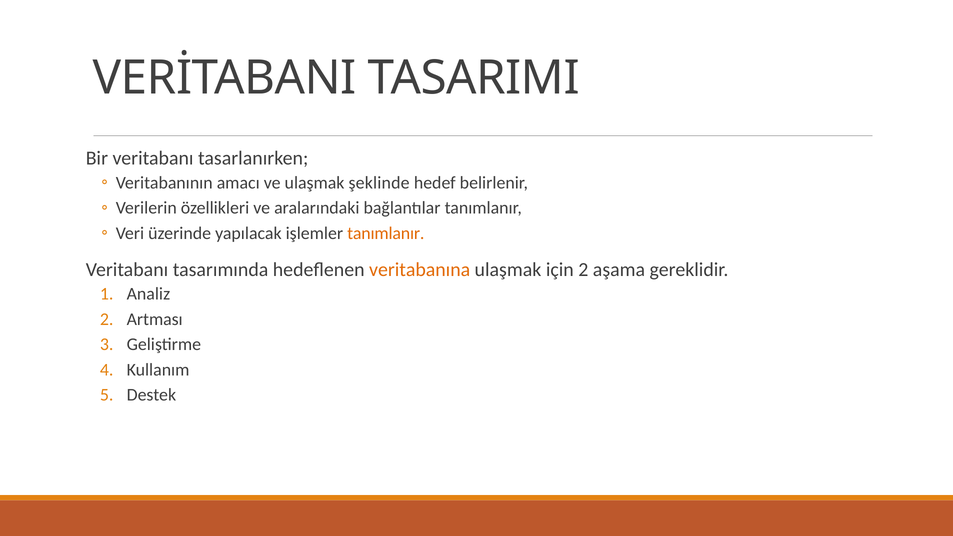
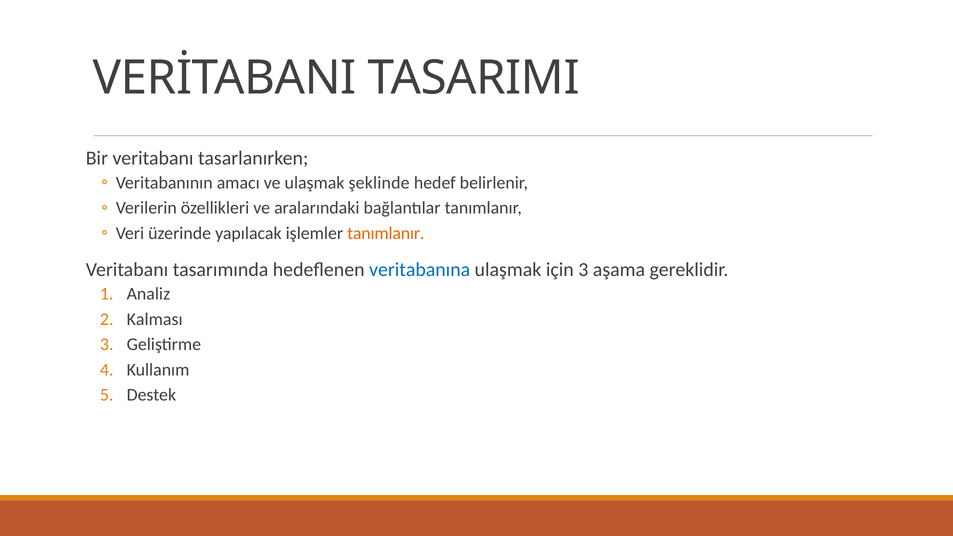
veritabanına colour: orange -> blue (420, 270)
için 2: 2 -> 3 (583, 270)
Artması: Artması -> Kalması (155, 319)
